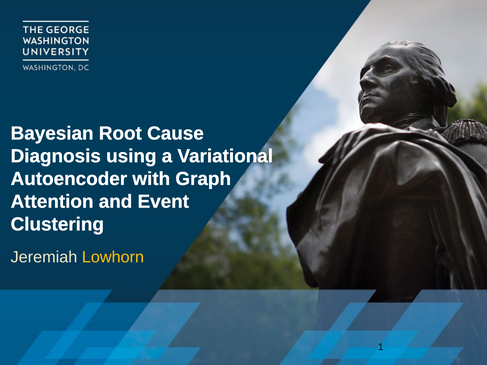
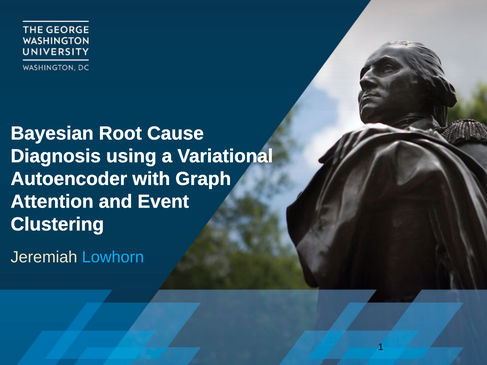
Lowhorn colour: yellow -> light blue (113, 257)
